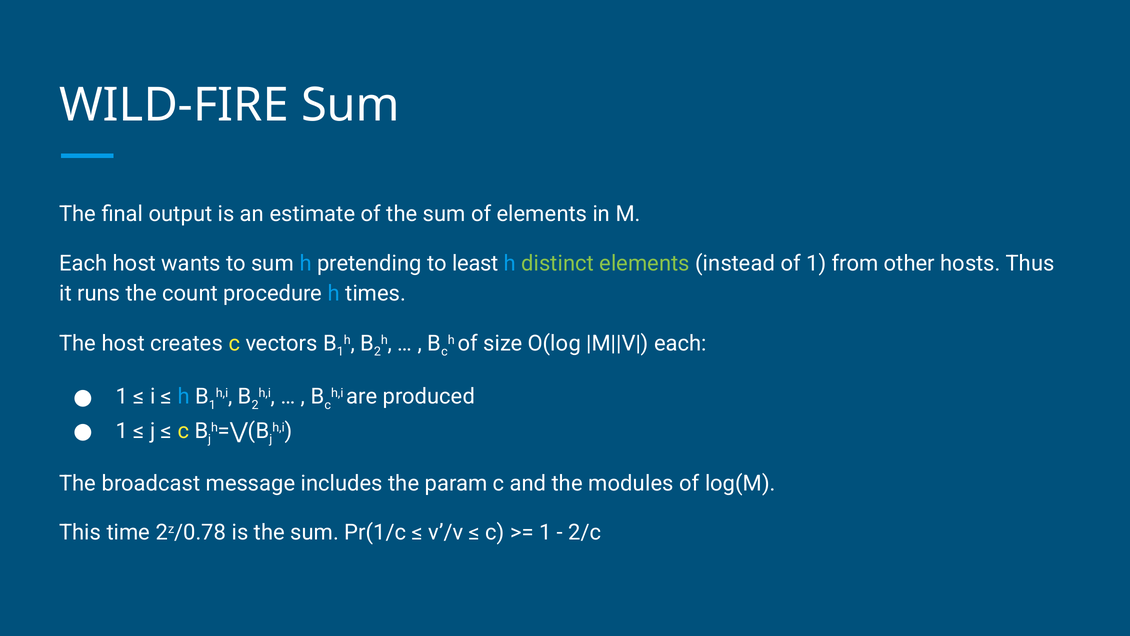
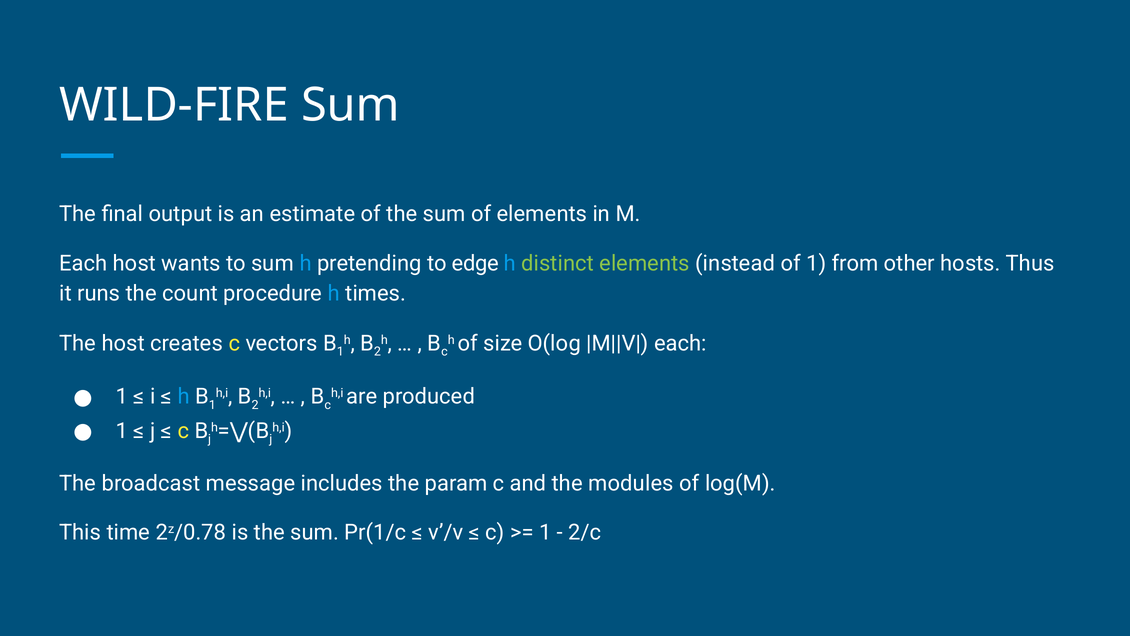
least: least -> edge (475, 263)
